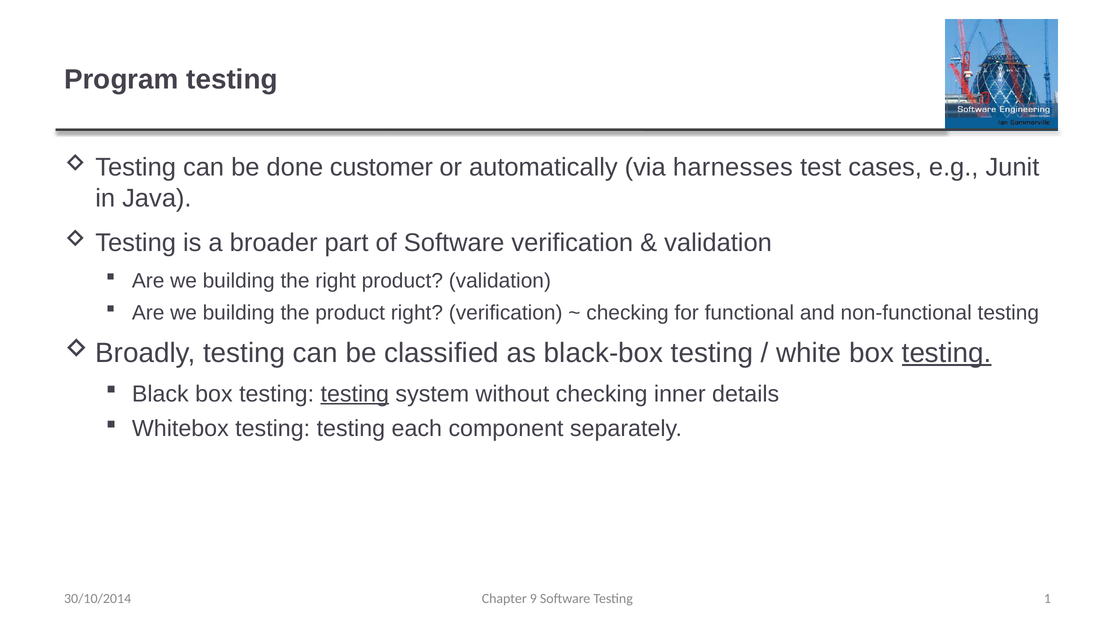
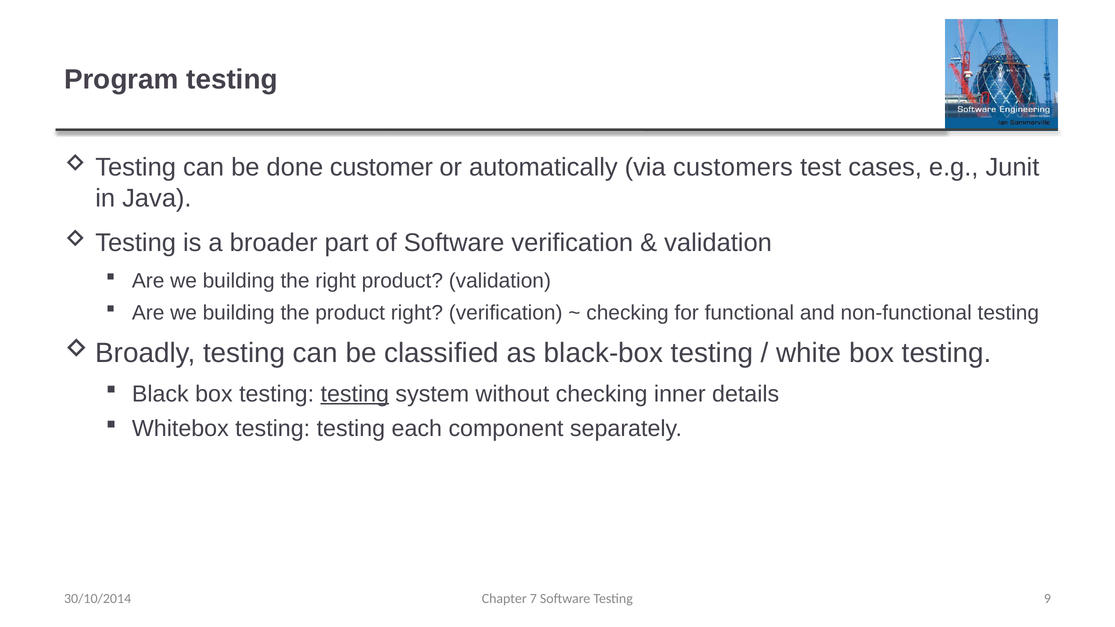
harnesses: harnesses -> customers (733, 168)
testing underline: present -> none (947, 353)
9: 9 -> 7 (533, 599)
1: 1 -> 9 (1047, 599)
